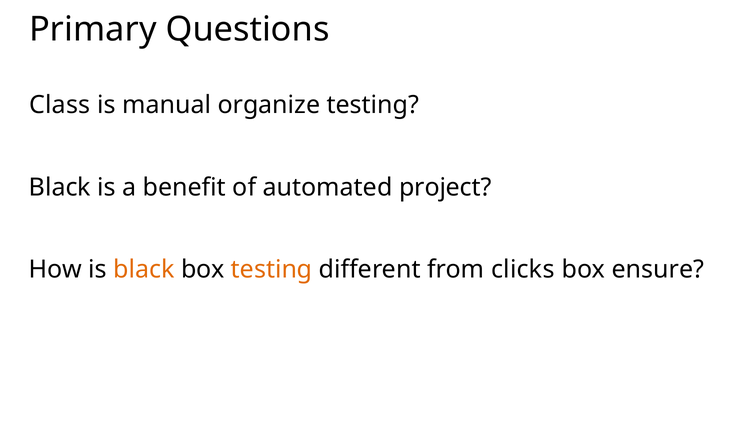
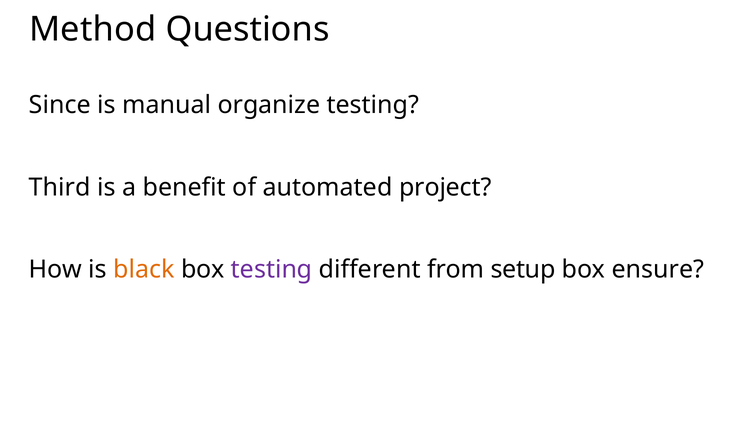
Primary: Primary -> Method (93, 29)
Class: Class -> Since (60, 105)
Black: Black -> Third (60, 187)
testing colour: orange -> purple (272, 269)
clicks: clicks -> setup (523, 269)
